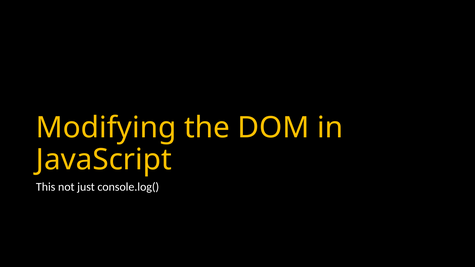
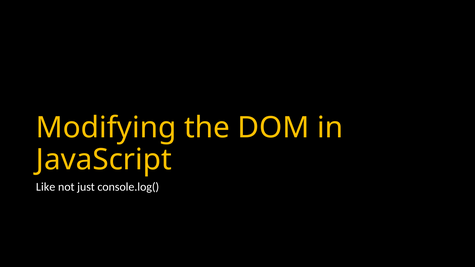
This: This -> Like (46, 187)
